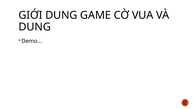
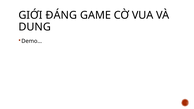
GIỚI DUNG: DUNG -> ĐÁNG (61, 15)
